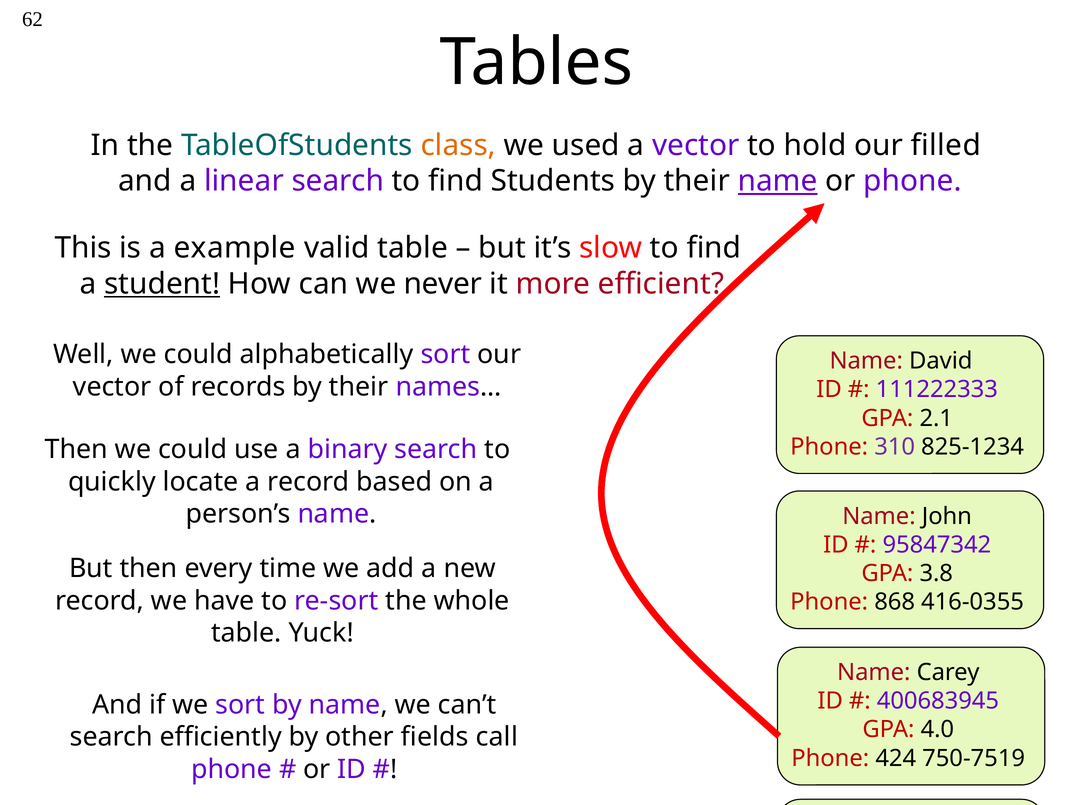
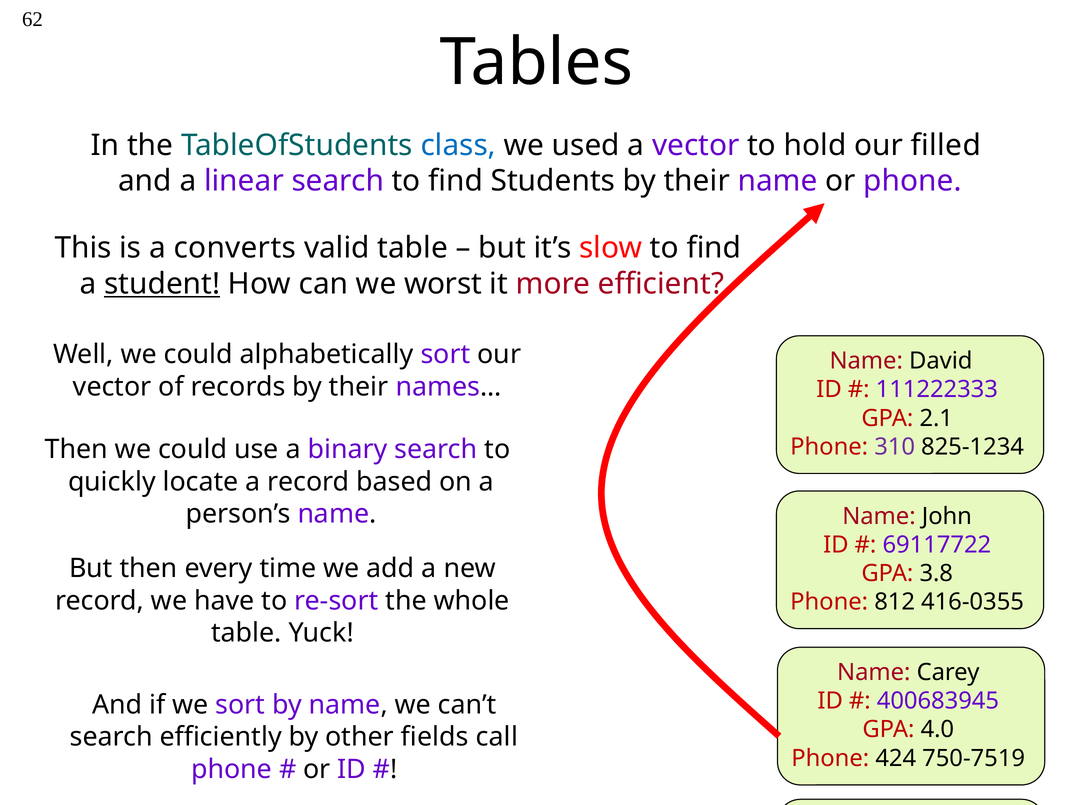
class colour: orange -> blue (458, 145)
name underline: present -> none (778, 181)
example: example -> converts (235, 248)
never: never -> worst (443, 284)
95847342: 95847342 -> 69117722 (937, 545)
868: 868 -> 812 (895, 602)
